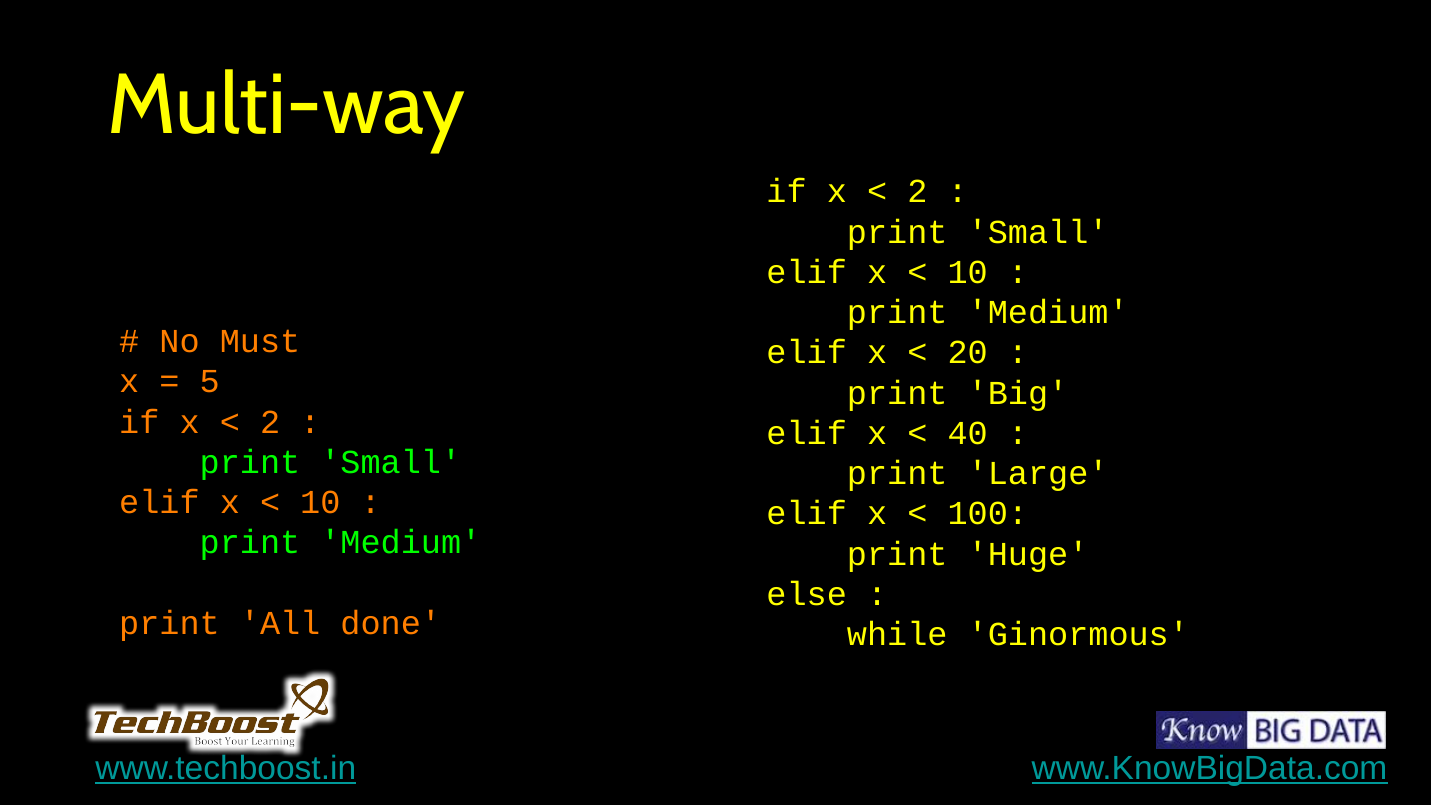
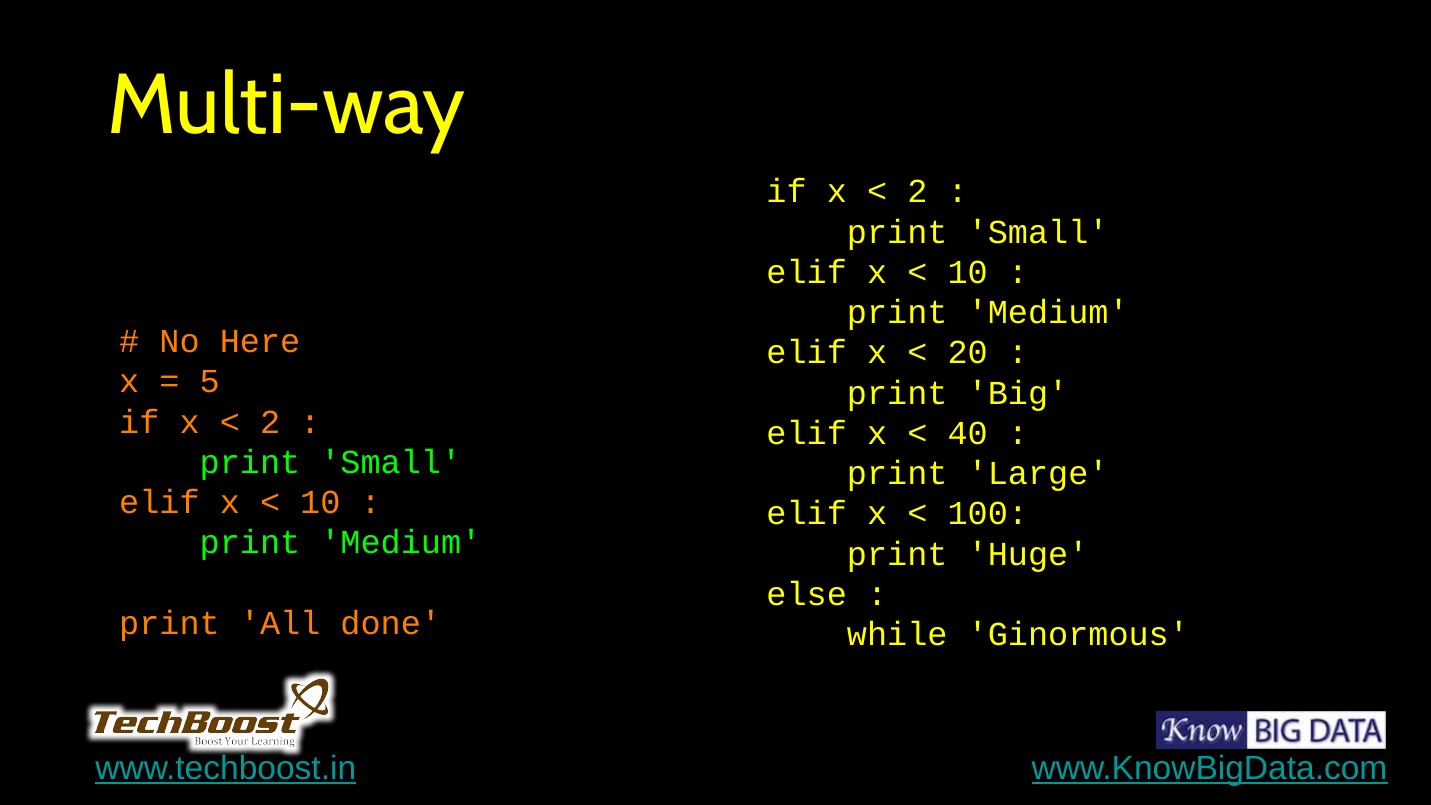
Must: Must -> Here (260, 342)
